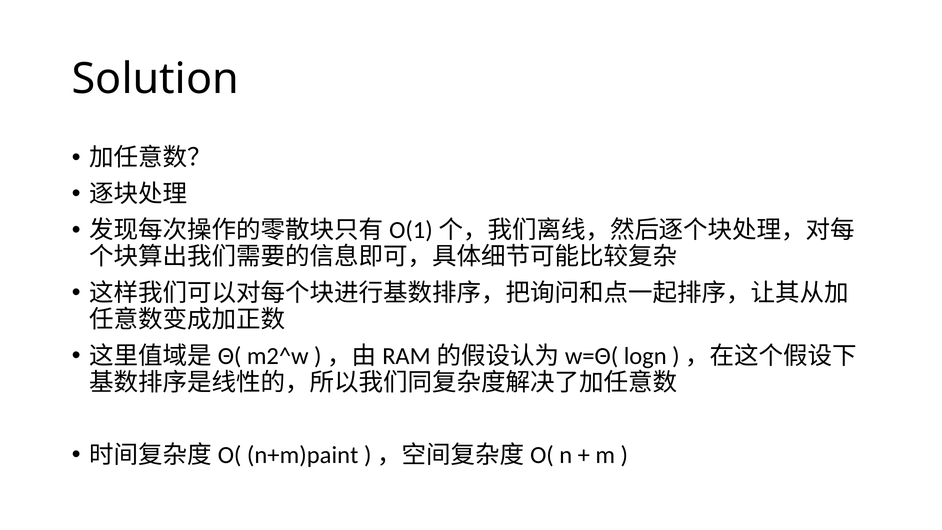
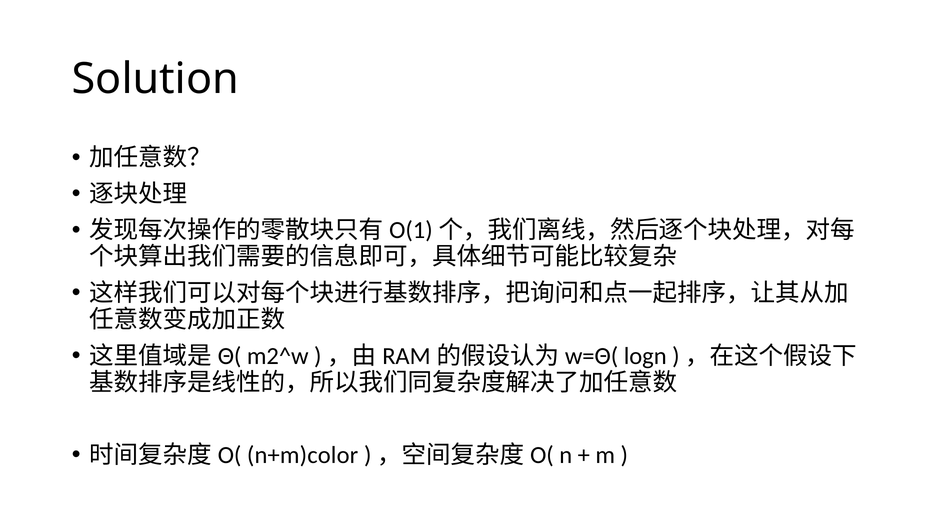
n+m)paint: n+m)paint -> n+m)color (303, 455)
